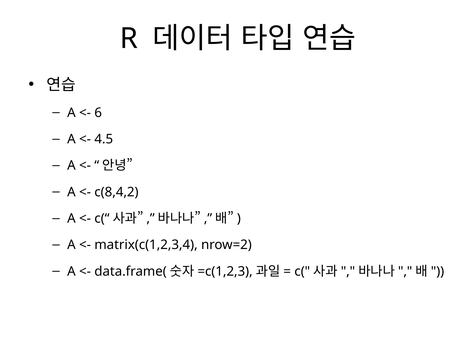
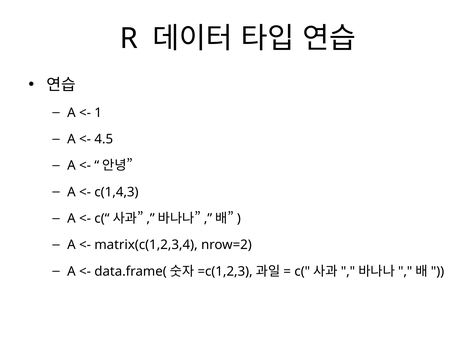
6: 6 -> 1 (98, 113)
c(8,4,2: c(8,4,2 -> c(1,4,3 (116, 192)
